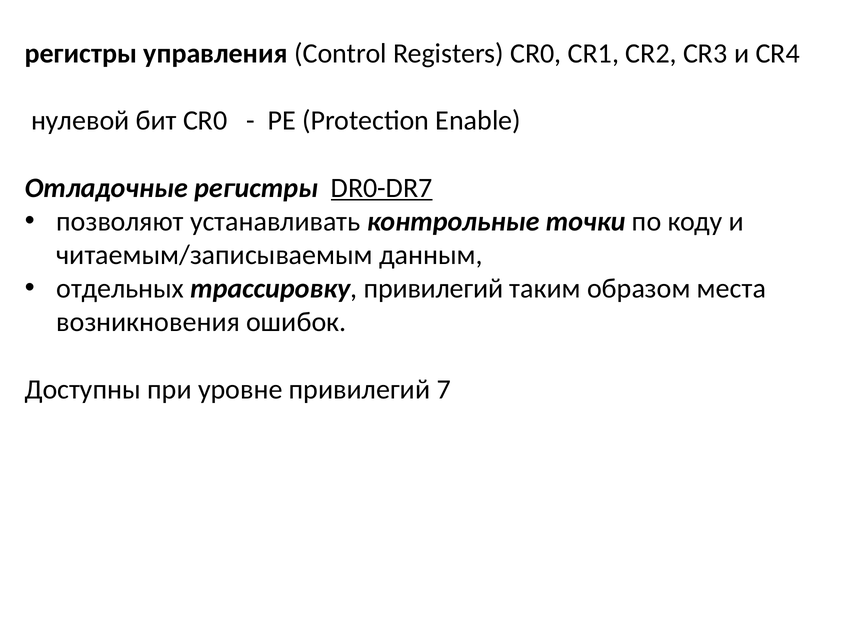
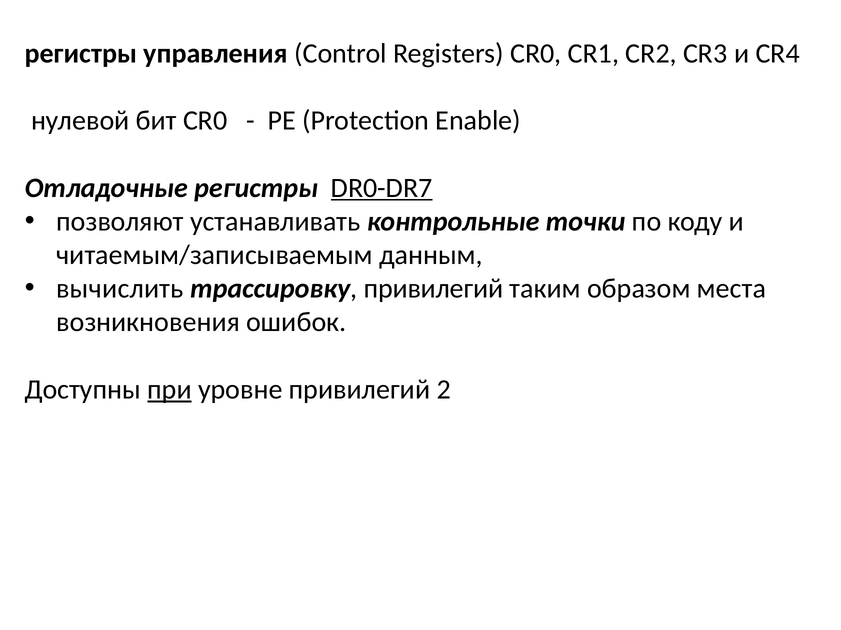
отдельных: отдельных -> вычислить (120, 289)
при underline: none -> present (169, 390)
7: 7 -> 2 (444, 390)
